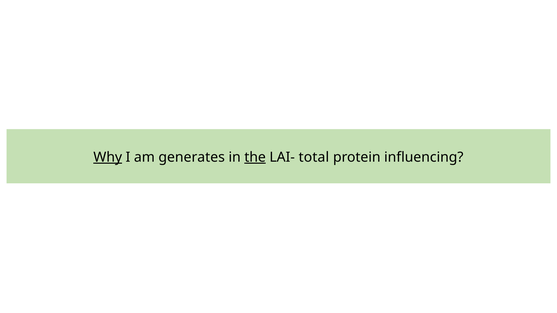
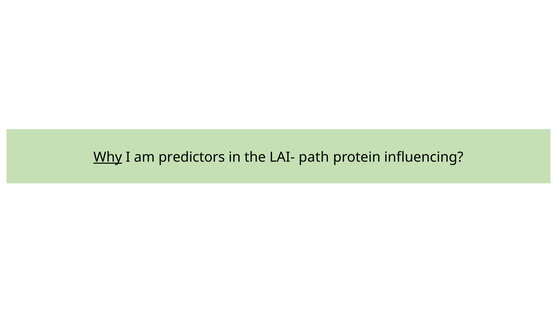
generates: generates -> predictors (192, 157)
the underline: present -> none (255, 157)
total: total -> path (314, 157)
